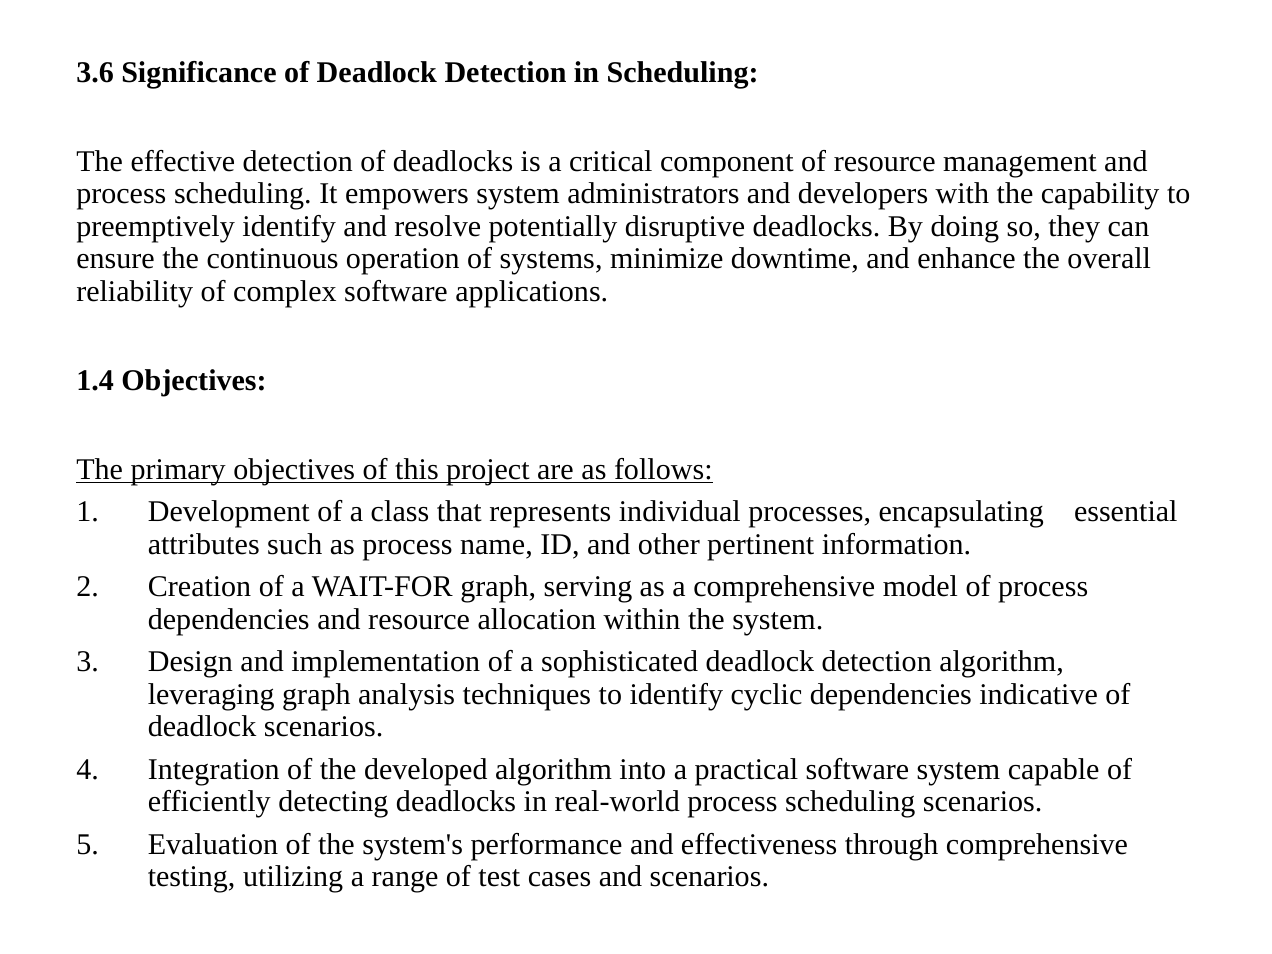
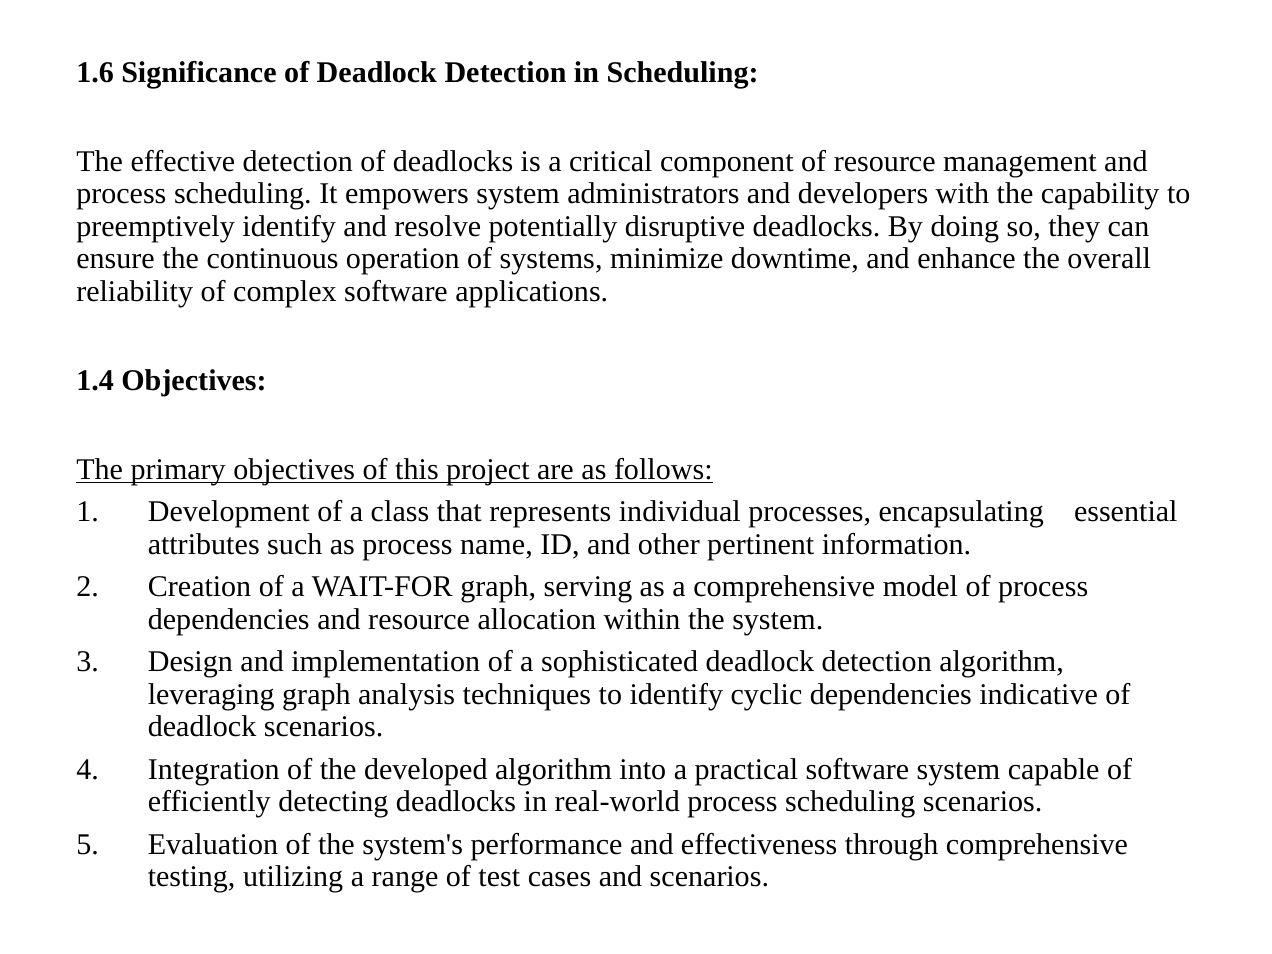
3.6: 3.6 -> 1.6 (95, 73)
